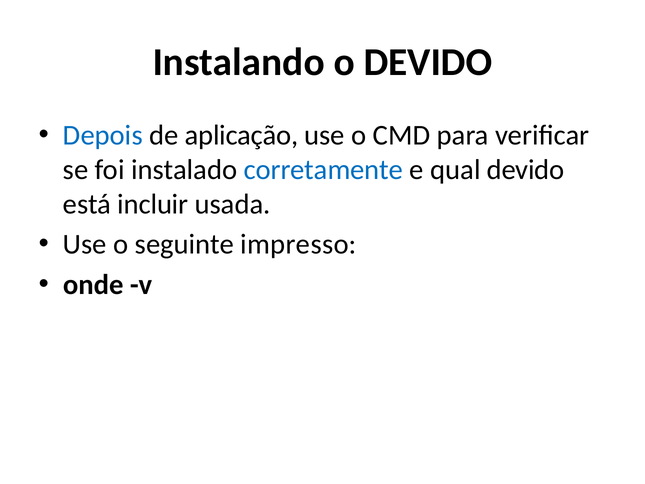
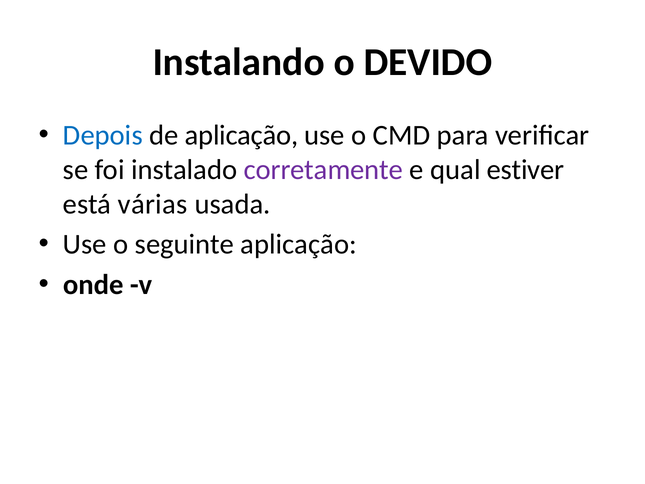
corretamente colour: blue -> purple (323, 170)
qual devido: devido -> estiver (526, 170)
incluir: incluir -> várias (153, 204)
seguinte impresso: impresso -> aplicação (299, 244)
